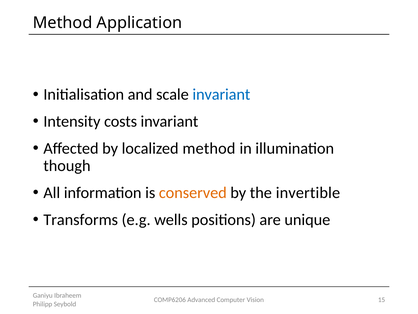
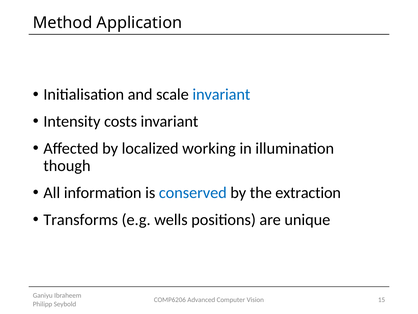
localized method: method -> working (209, 148)
conserved colour: orange -> blue (193, 192)
invertible: invertible -> extraction (308, 192)
